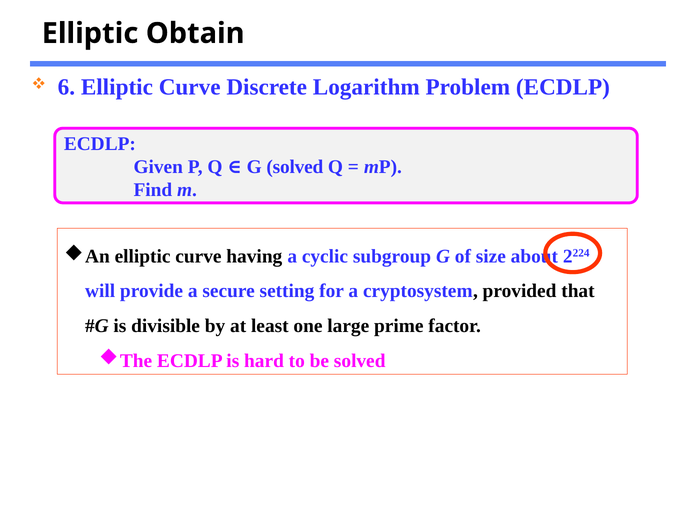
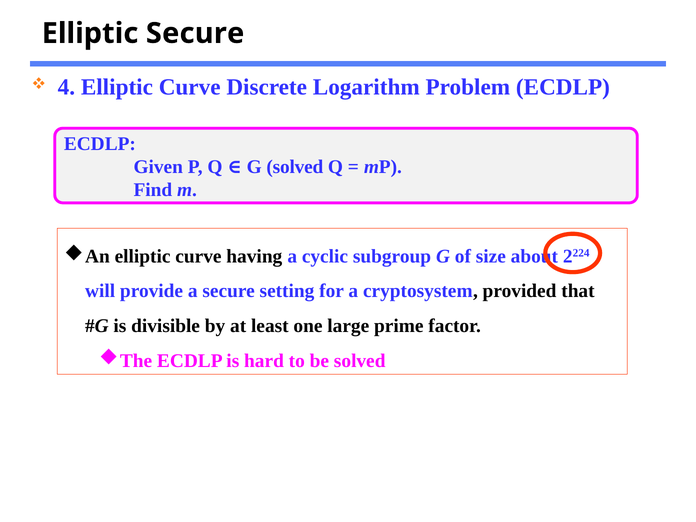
Elliptic Obtain: Obtain -> Secure (195, 33)
6: 6 -> 4 (66, 87)
